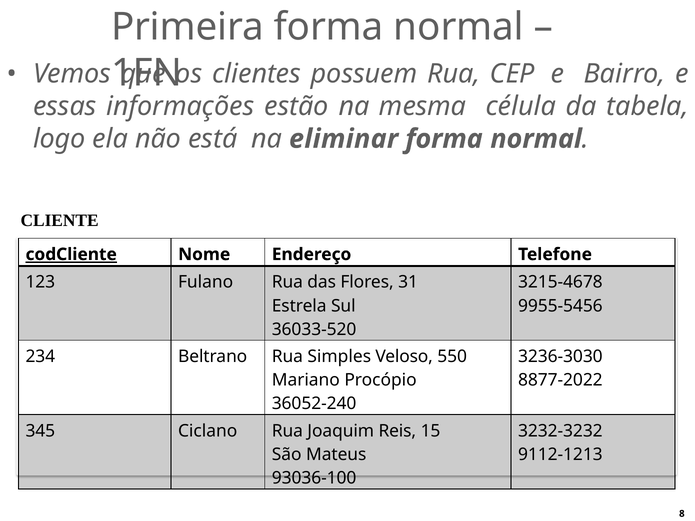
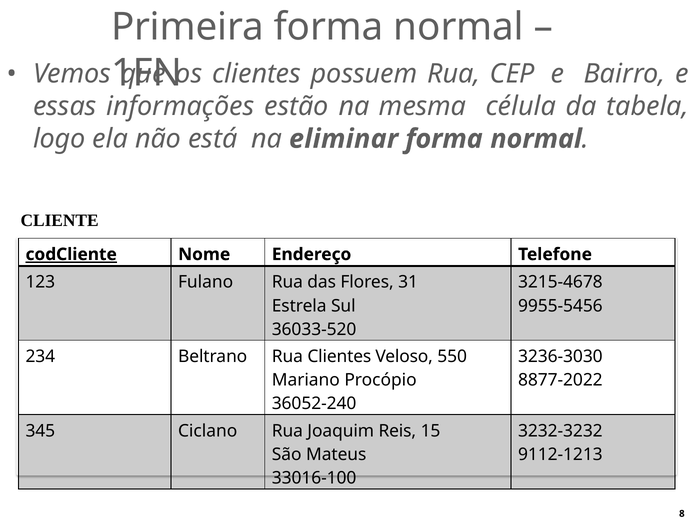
Rua Simples: Simples -> Clientes (339, 357)
93036-100: 93036-100 -> 33016-100 (314, 478)
